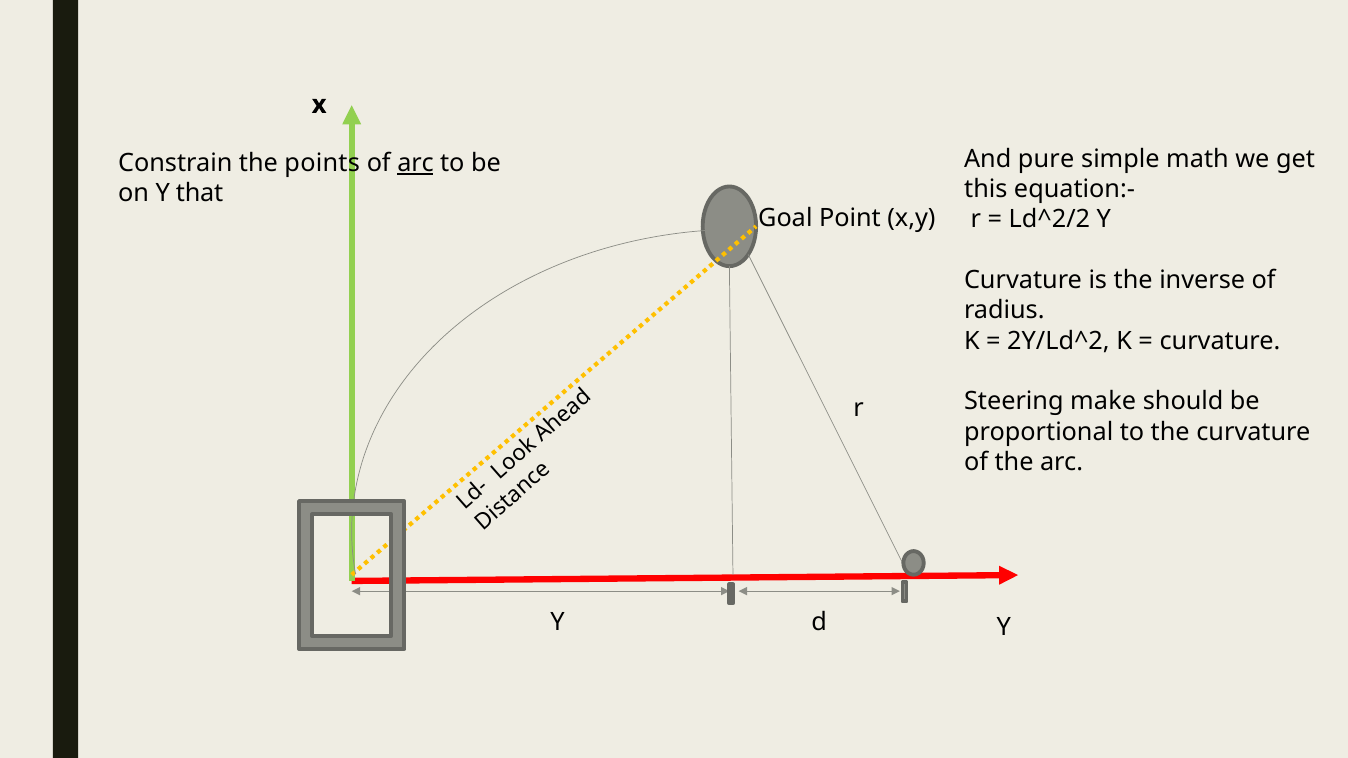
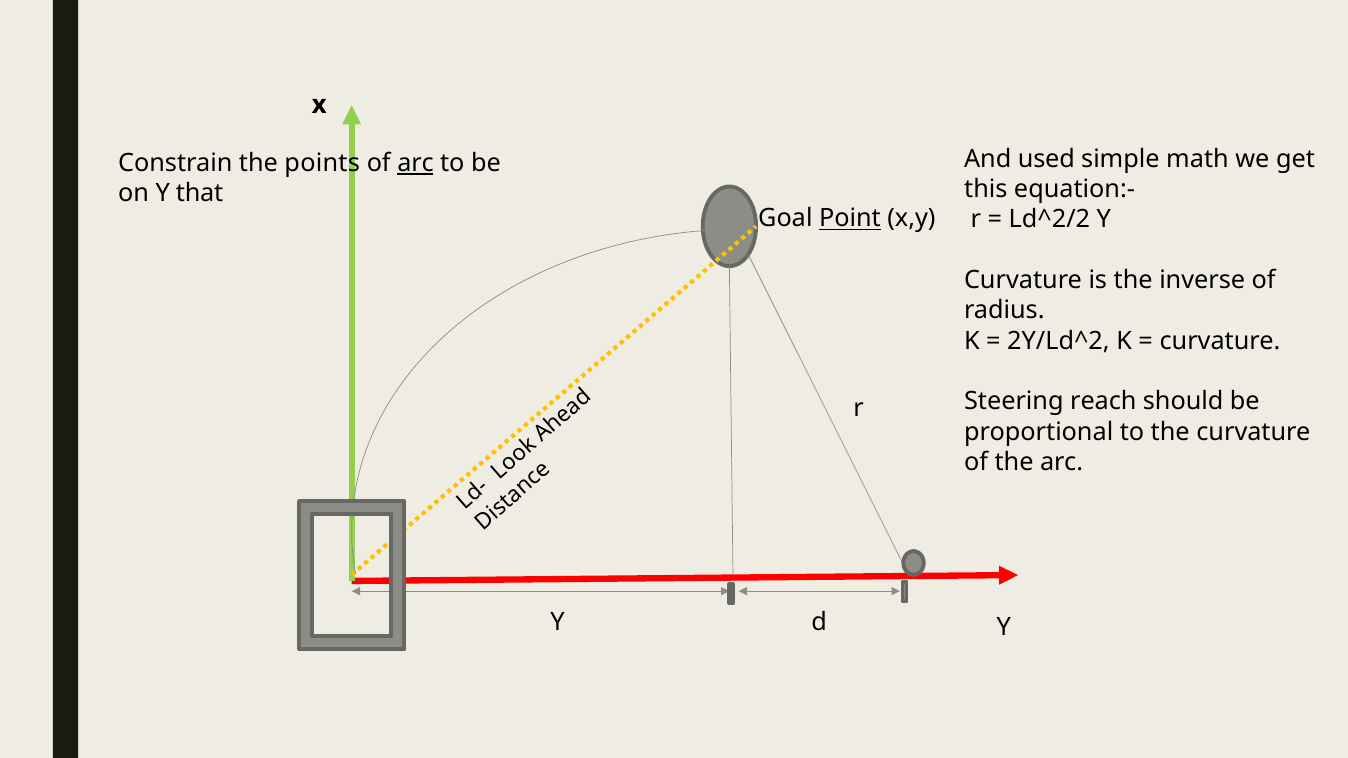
pure: pure -> used (1046, 159)
Point underline: none -> present (850, 218)
make: make -> reach (1103, 402)
